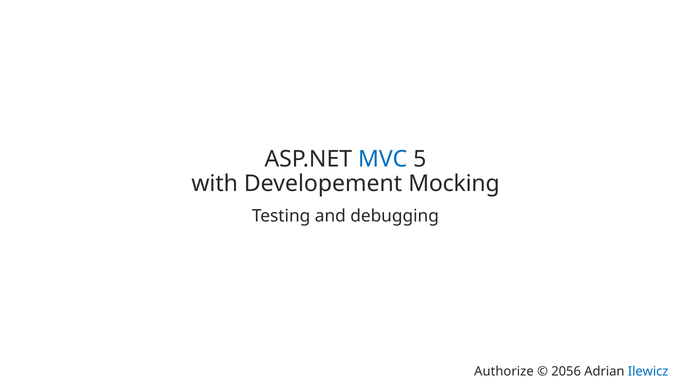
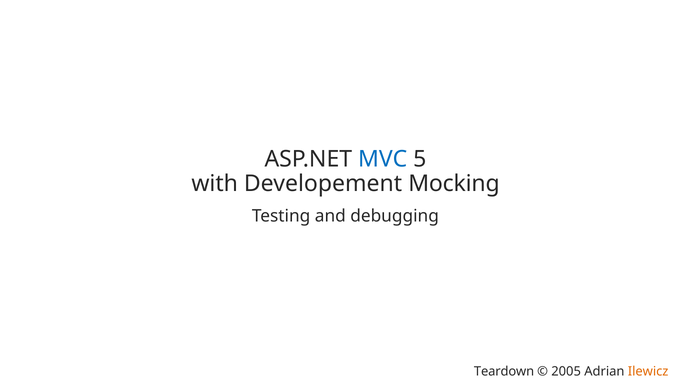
Authorize: Authorize -> Teardown (504, 371)
2056: 2056 -> 2005 (566, 371)
Ilewicz colour: blue -> orange (648, 371)
